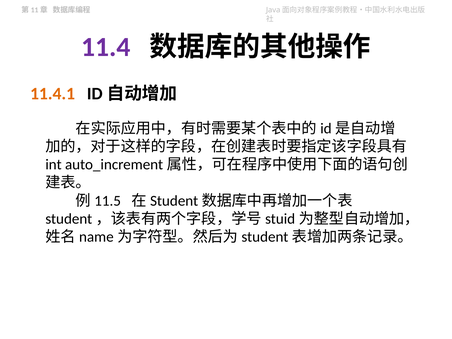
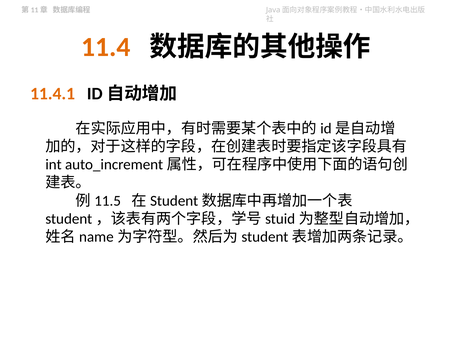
11.4 colour: purple -> orange (106, 47)
